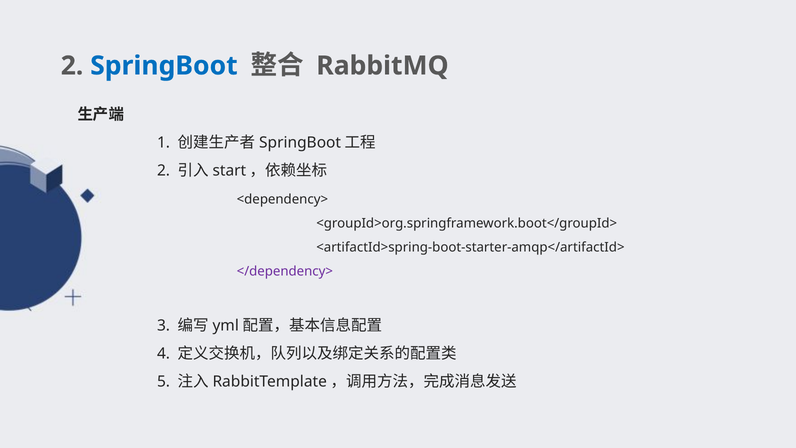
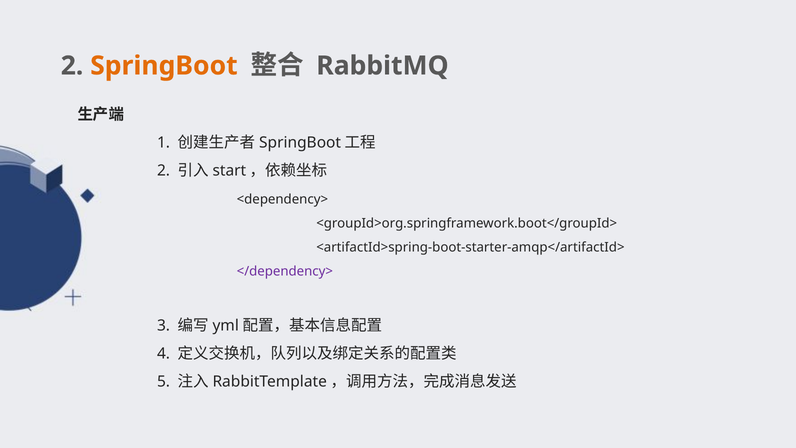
SpringBoot colour: blue -> orange (164, 66)
